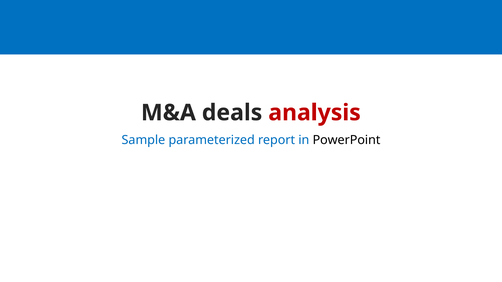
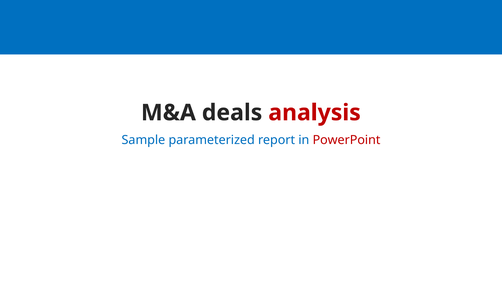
PowerPoint colour: black -> red (346, 140)
